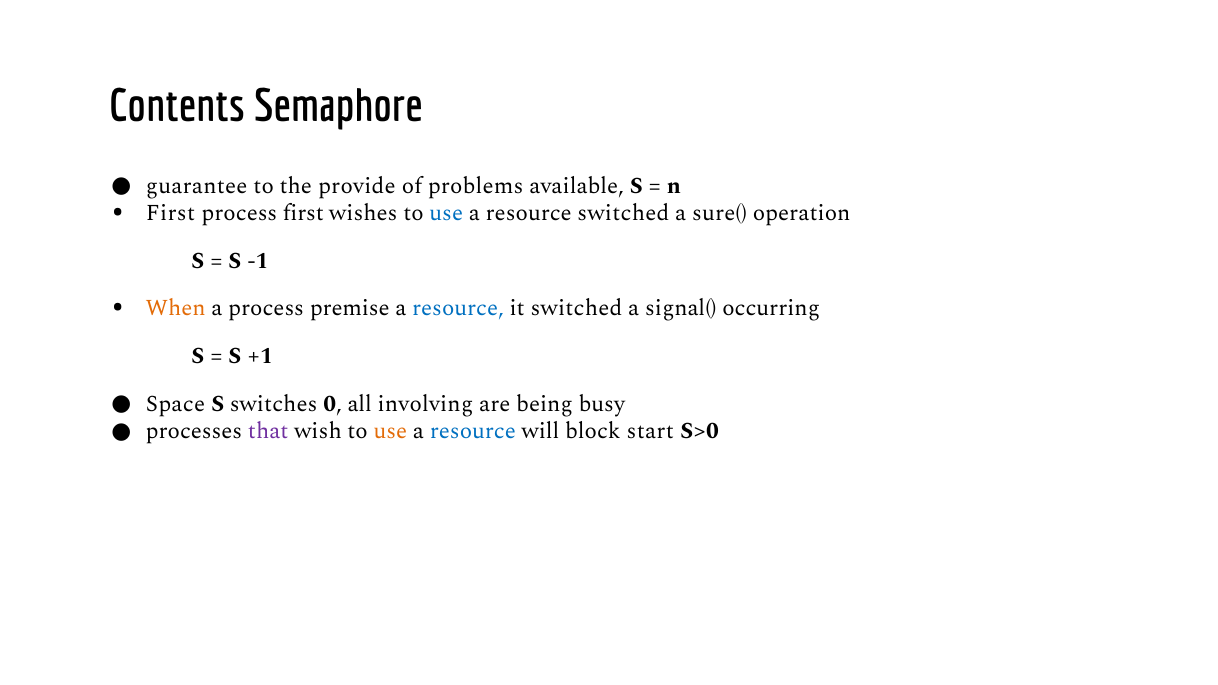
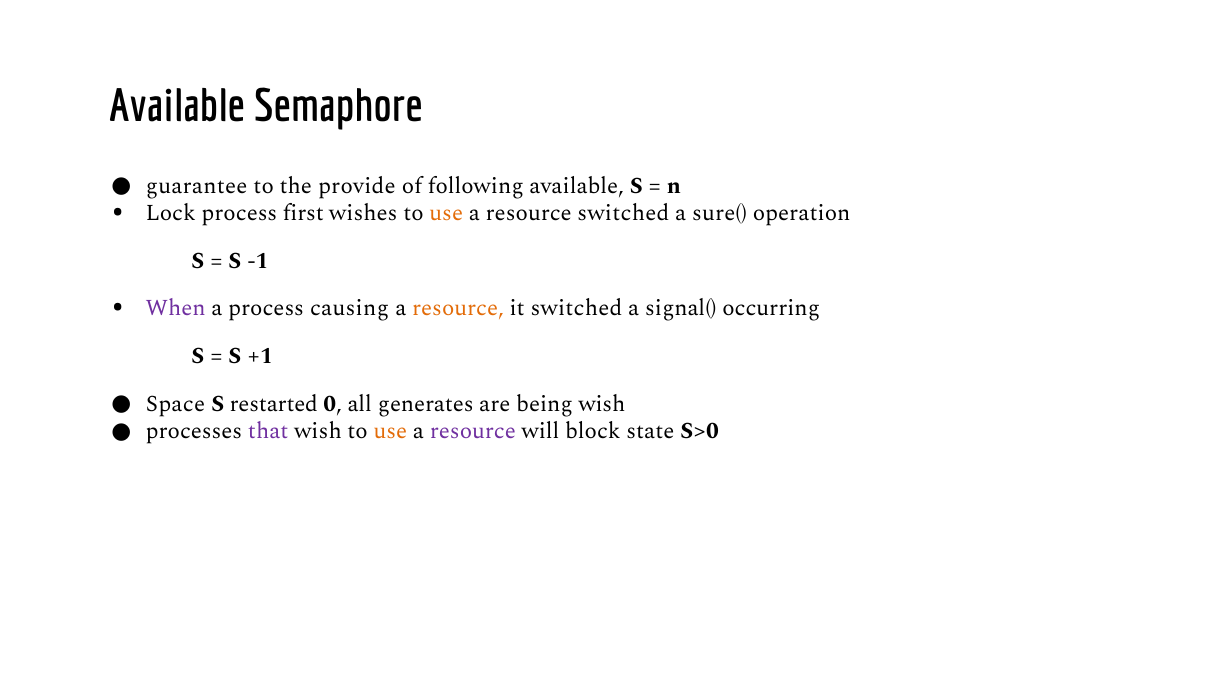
Contents: Contents -> Available (177, 106)
problems: problems -> following (476, 186)
First: First -> Lock (171, 213)
use colour: blue -> orange (446, 213)
When colour: orange -> purple (176, 308)
premise: premise -> causing (350, 308)
resource colour: blue -> orange (458, 308)
switches: switches -> restarted (274, 404)
involving: involving -> generates (426, 404)
being busy: busy -> wish (602, 404)
resource colour: blue -> purple (473, 431)
start: start -> state (650, 431)
